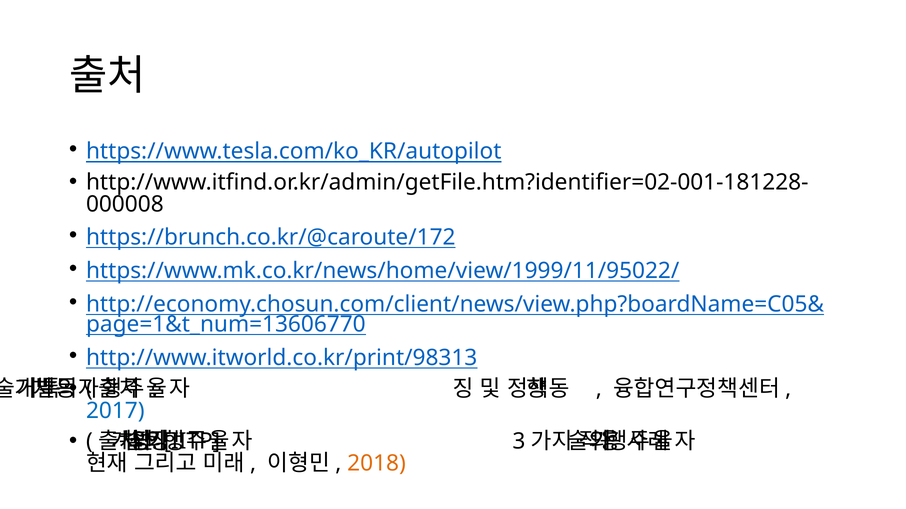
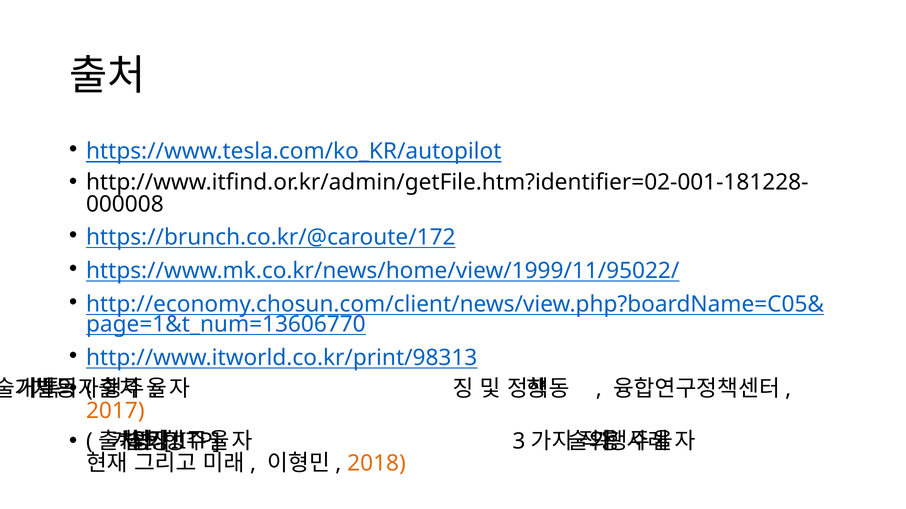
2017 colour: blue -> orange (115, 411)
